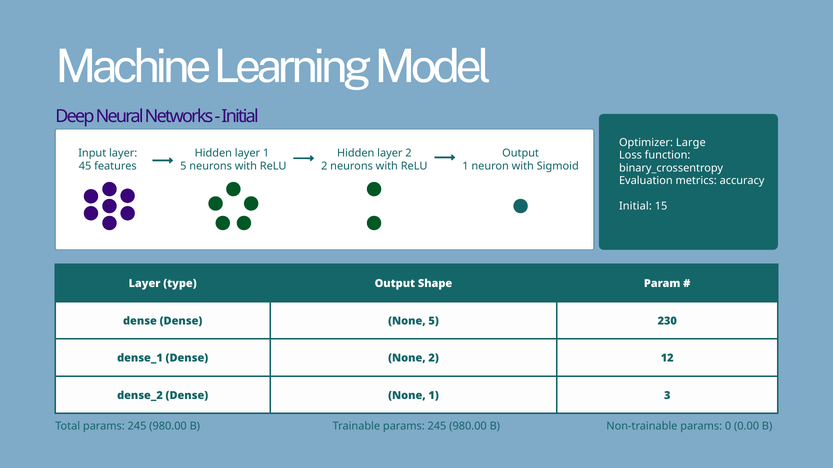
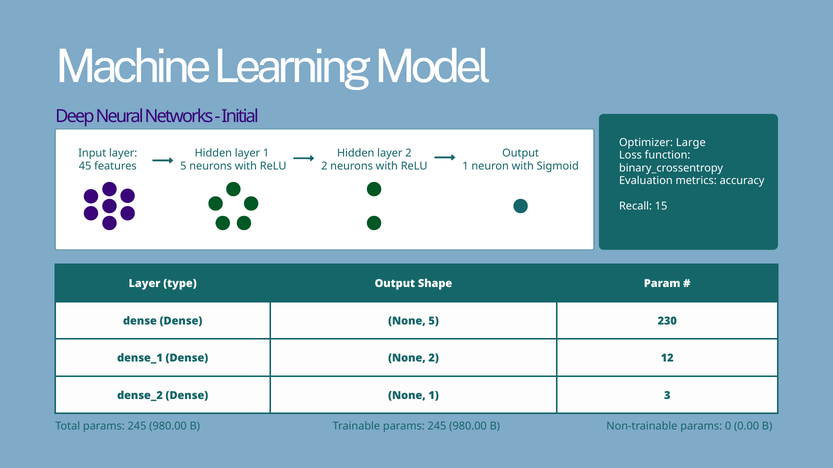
Initial: Initial -> Recall (635, 206)
